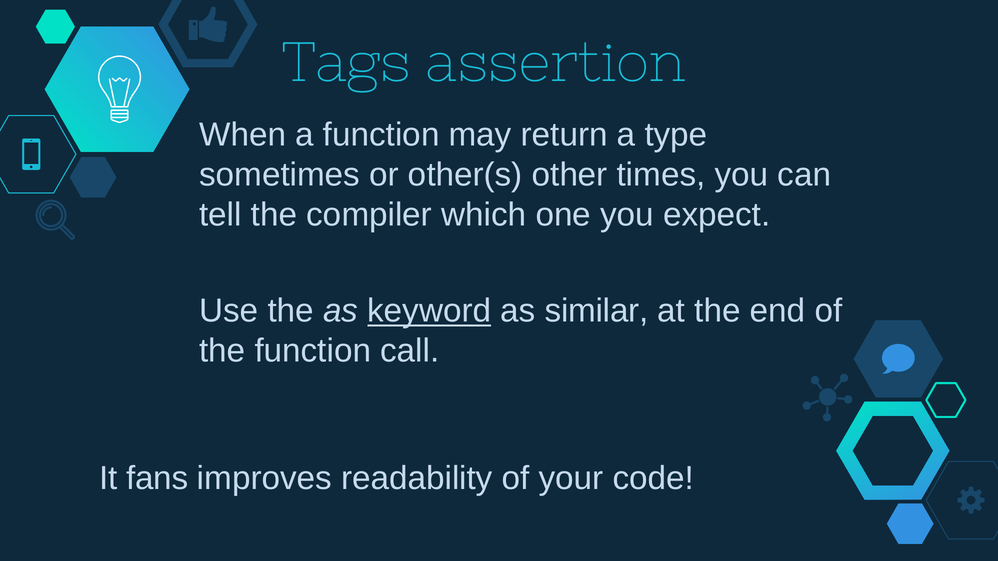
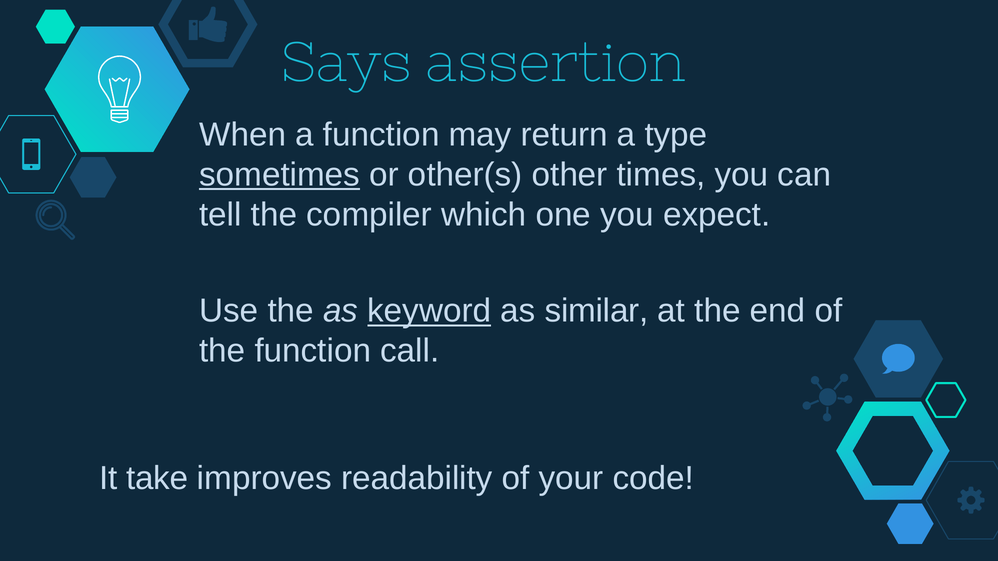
Tags: Tags -> Says (346, 63)
sometimes underline: none -> present (280, 175)
fans: fans -> take (157, 478)
